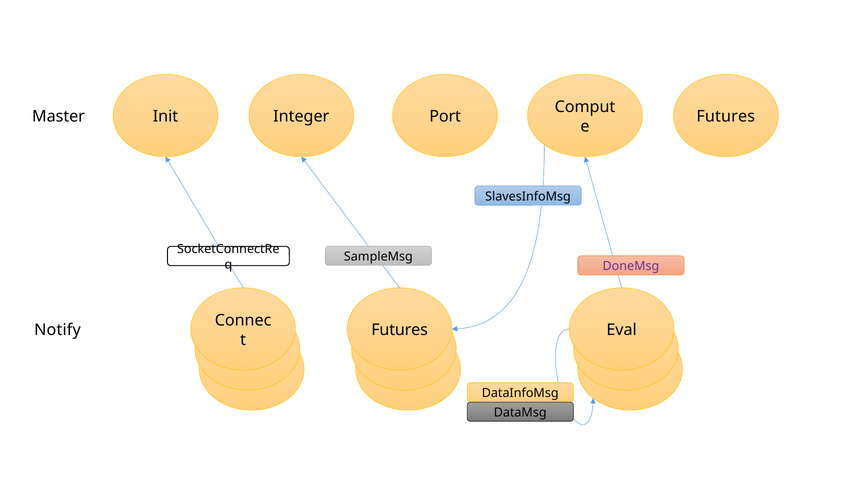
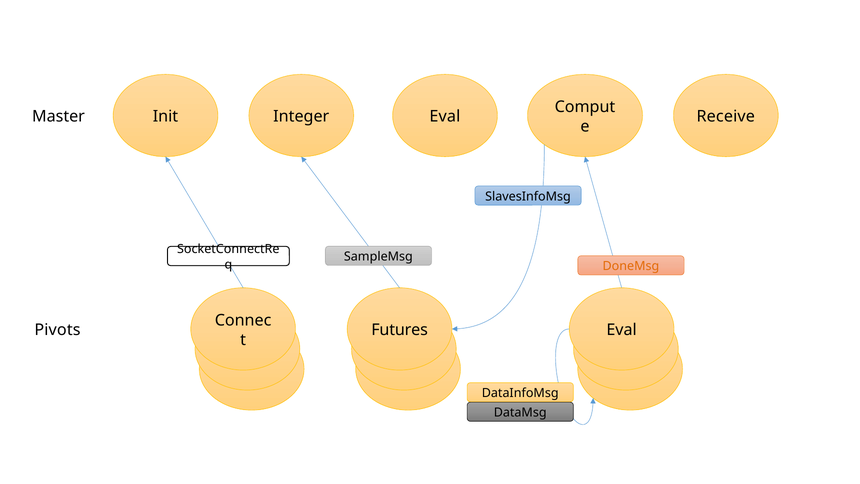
Port: Port -> Eval (445, 117)
Init Futures: Futures -> Receive (726, 117)
DoneMsg colour: purple -> orange (631, 266)
Notify: Notify -> Pivots (57, 330)
